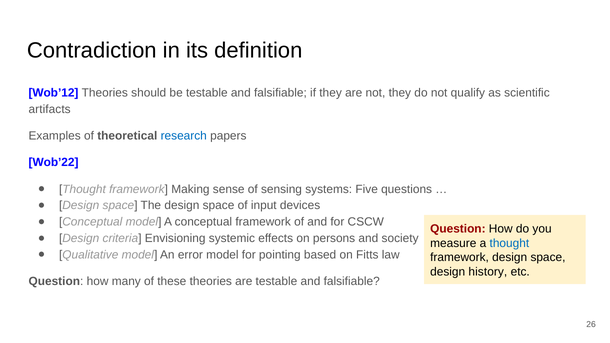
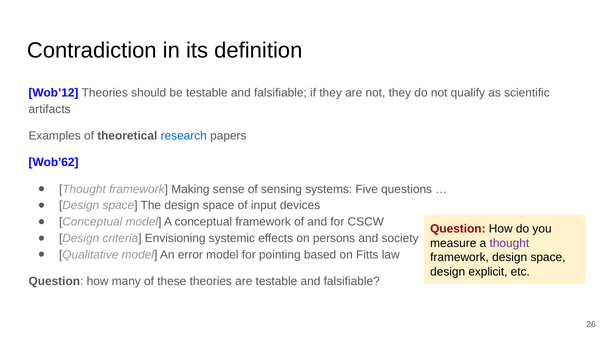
Wob’22: Wob’22 -> Wob’62 (54, 163)
thought colour: blue -> purple (509, 243)
history: history -> explicit (488, 272)
